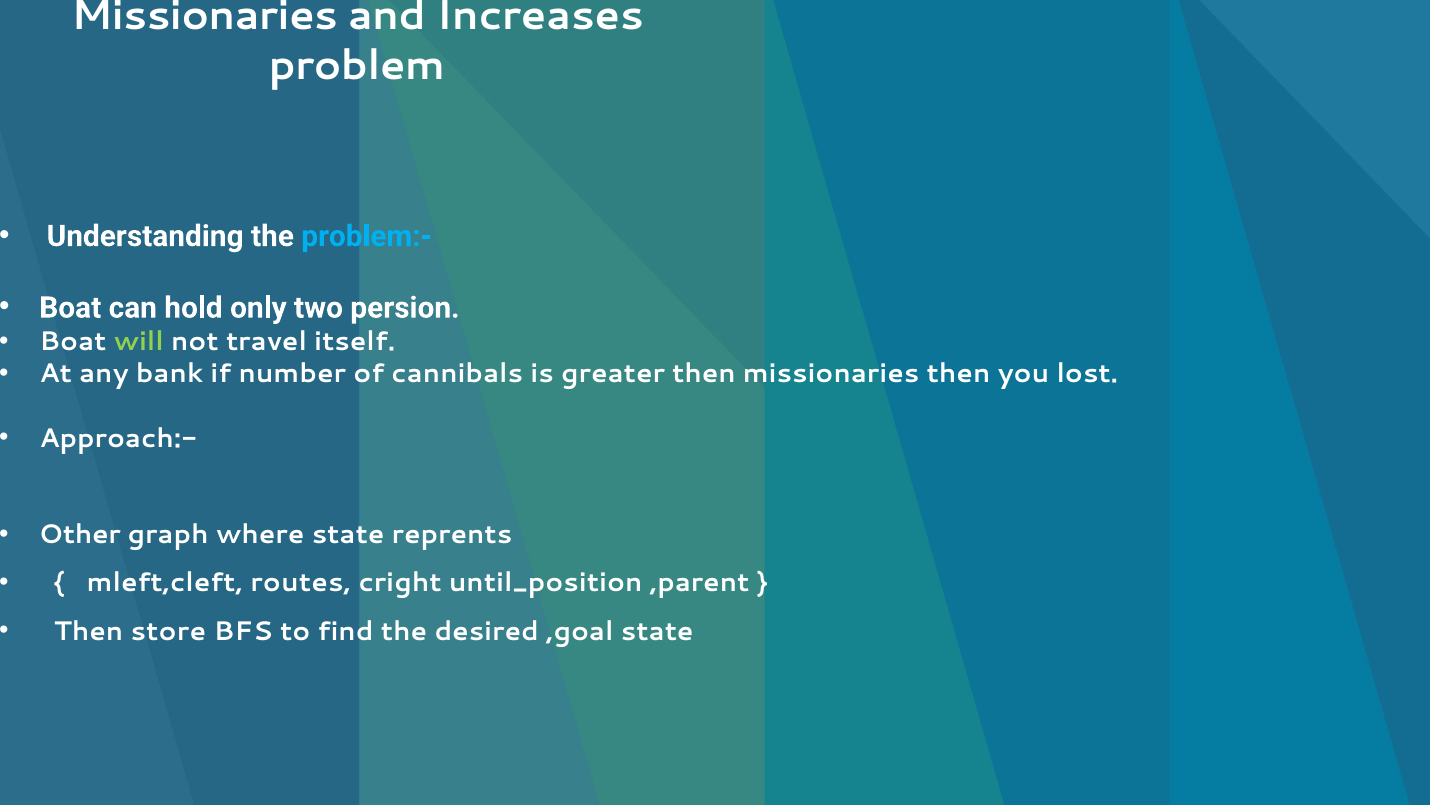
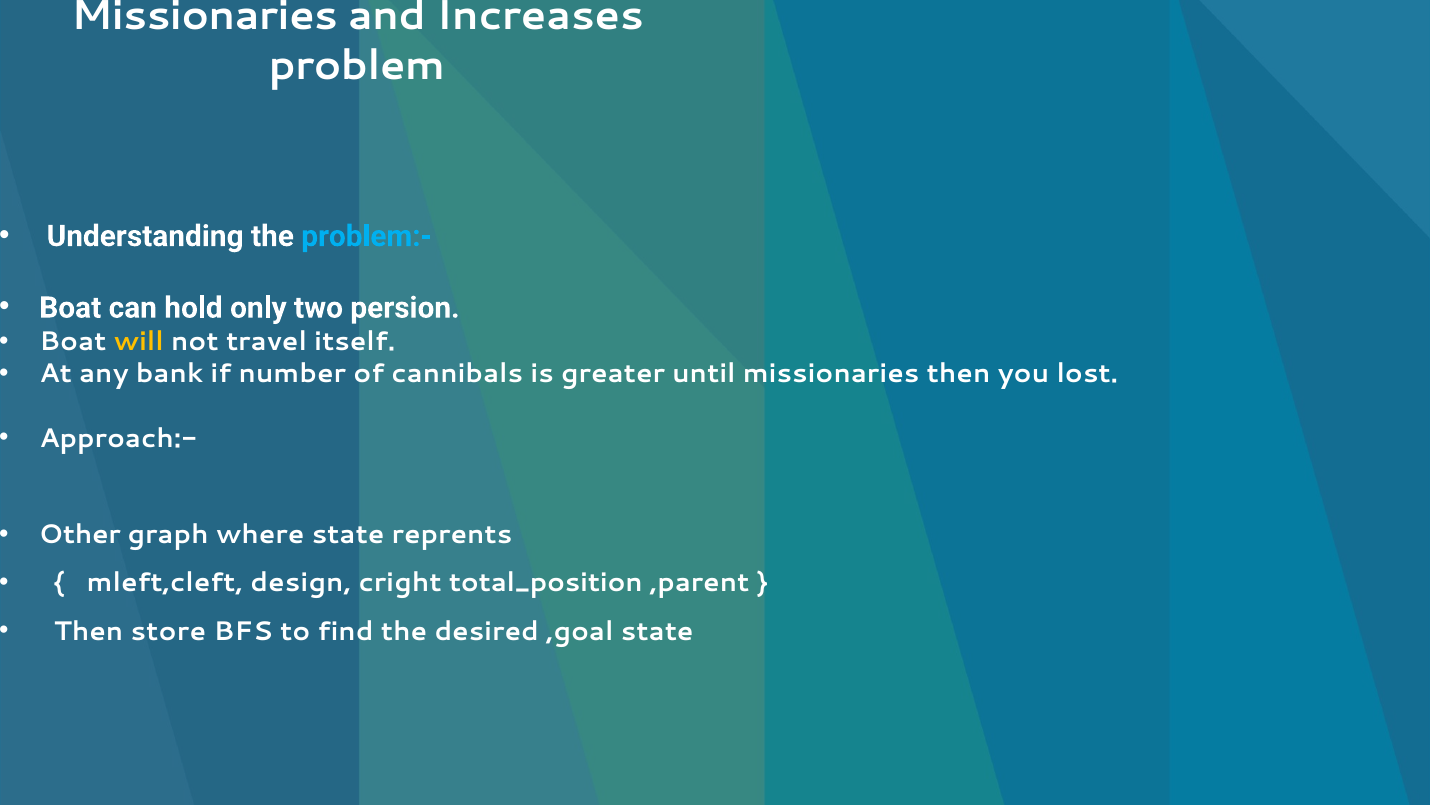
will colour: light green -> yellow (139, 341)
greater then: then -> until (704, 373)
routes: routes -> design (301, 583)
until_position: until_position -> total_position (546, 583)
